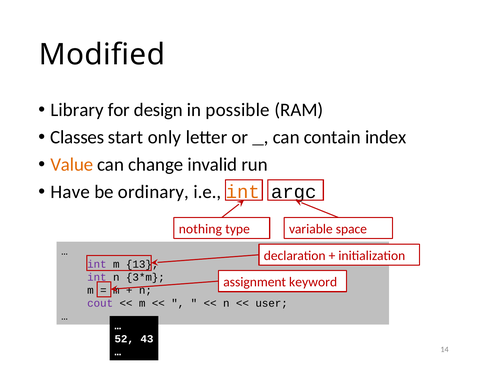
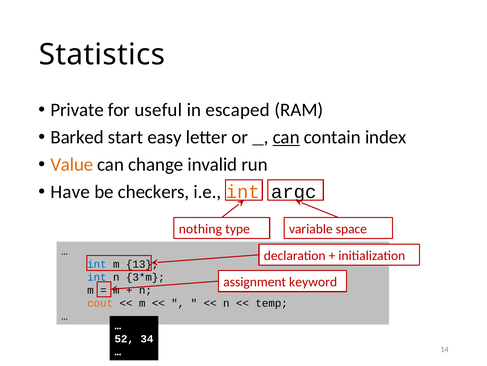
Modified: Modified -> Statistics (102, 55)
Library: Library -> Private (77, 110)
design: design -> useful (158, 110)
possible: possible -> escaped (238, 110)
Classes: Classes -> Barked (77, 137)
only: only -> easy (165, 137)
can underline: none -> present (286, 137)
ordinary: ordinary -> checkers (154, 191)
int colour: purple -> blue (97, 264)
int colour: purple -> blue (97, 277)
cout colour: purple -> orange (100, 303)
user: user -> temp (272, 303)
43: 43 -> 34 (147, 338)
